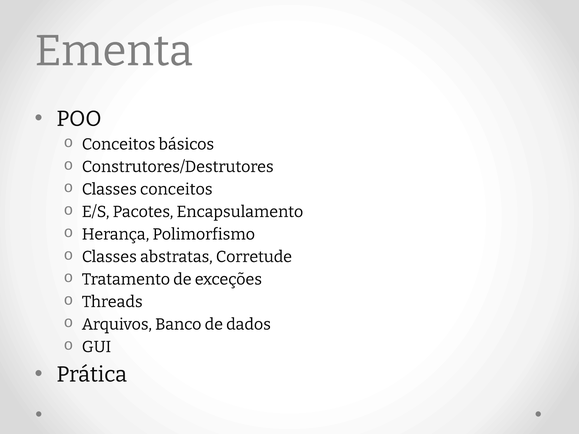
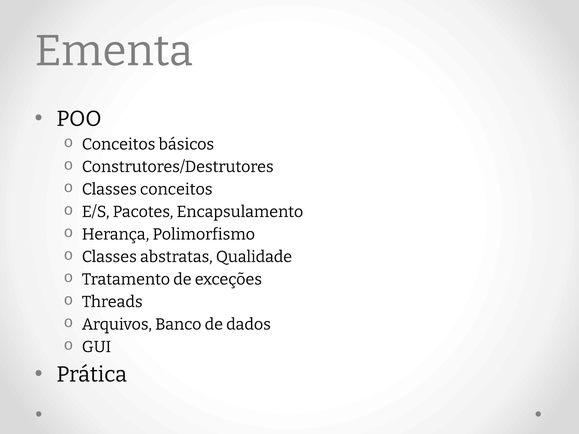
Corretude: Corretude -> Qualidade (254, 257)
